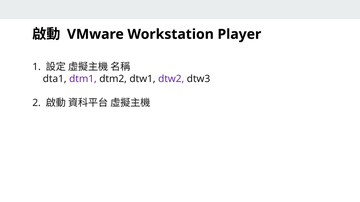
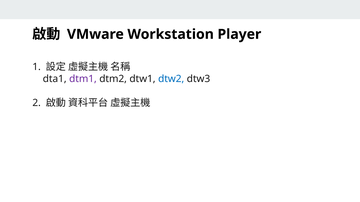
dtw2 colour: purple -> blue (171, 79)
